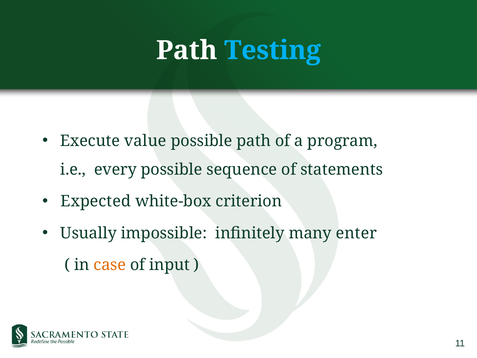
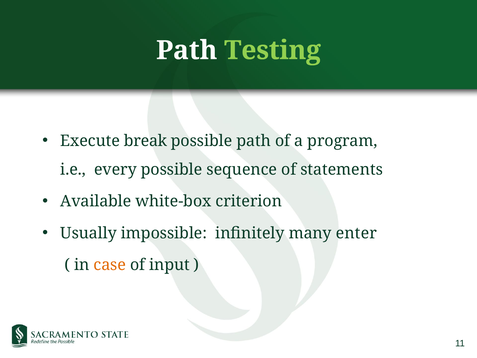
Testing colour: light blue -> light green (273, 50)
value: value -> break (145, 141)
Expected: Expected -> Available (96, 201)
